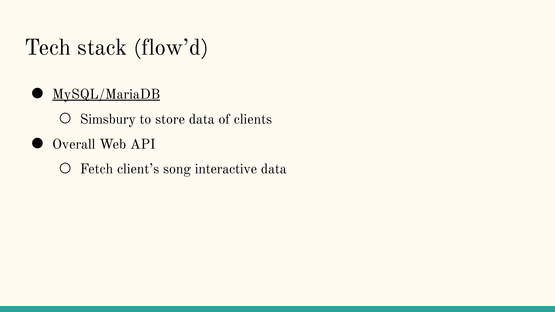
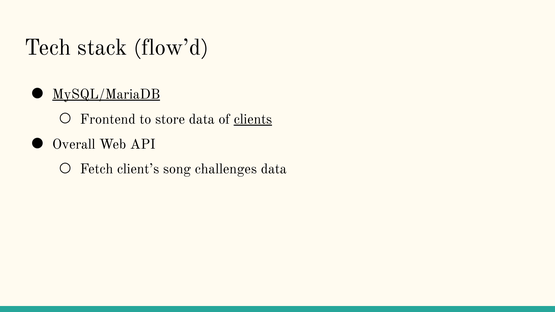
Simsbury: Simsbury -> Frontend (108, 119)
clients underline: none -> present (253, 119)
interactive: interactive -> challenges (226, 169)
